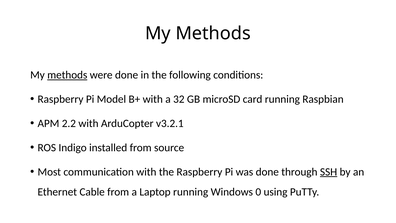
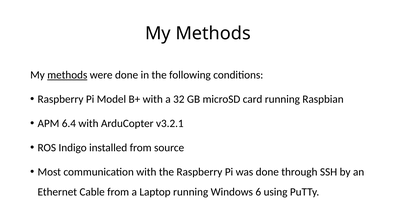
2.2: 2.2 -> 6.4 (69, 123)
SSH underline: present -> none (329, 172)
0: 0 -> 6 (258, 192)
